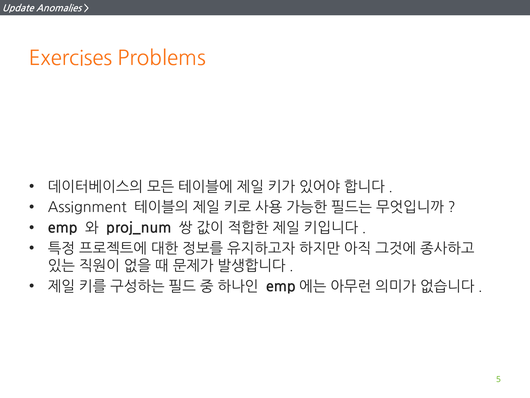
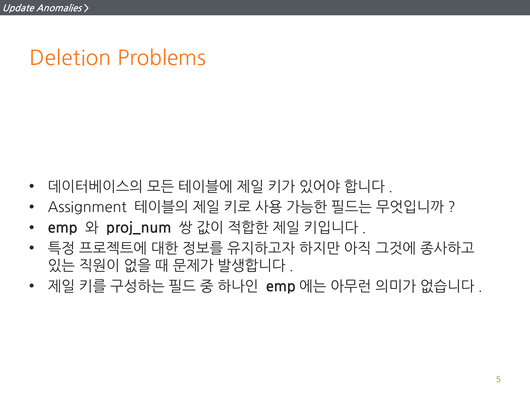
Exercises: Exercises -> Deletion (70, 58)
